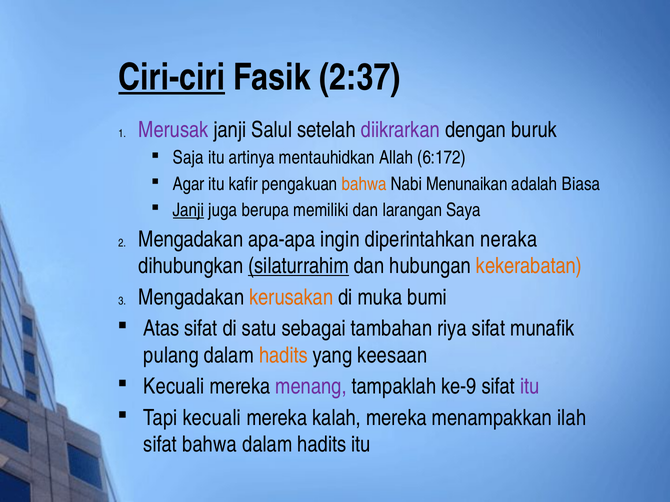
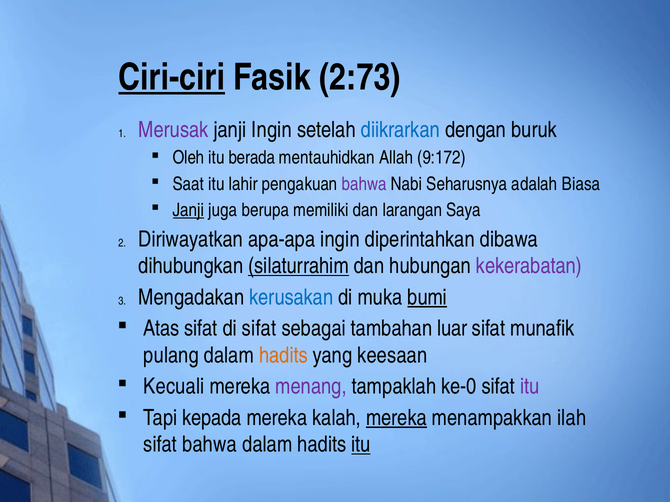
2:37: 2:37 -> 2:73 (360, 77)
janji Salul: Salul -> Ingin (272, 130)
diikrarkan colour: purple -> blue (400, 130)
Saja: Saja -> Oleh (189, 158)
artinya: artinya -> berada (252, 158)
6:172: 6:172 -> 9:172 (442, 158)
Agar: Agar -> Saat (189, 184)
kafir: kafir -> lahir (243, 184)
bahwa colour: orange -> purple (364, 184)
Menunaikan: Menunaikan -> Seharusnya (467, 184)
Mengadakan: Mengadakan -> Diriwayatkan (191, 239)
neraka: neraka -> dibawa (509, 239)
kekerabatan colour: orange -> purple (529, 266)
kerusakan colour: orange -> blue (291, 297)
bumi underline: none -> present (427, 297)
di satu: satu -> sifat (259, 329)
riya: riya -> luar (452, 329)
ke-9: ke-9 -> ke-0 (459, 387)
Tapi kecuali: kecuali -> kepada (212, 418)
mereka underline: none -> present (397, 418)
itu underline: none -> present (361, 445)
